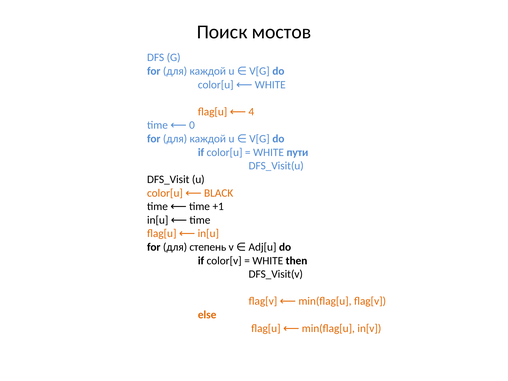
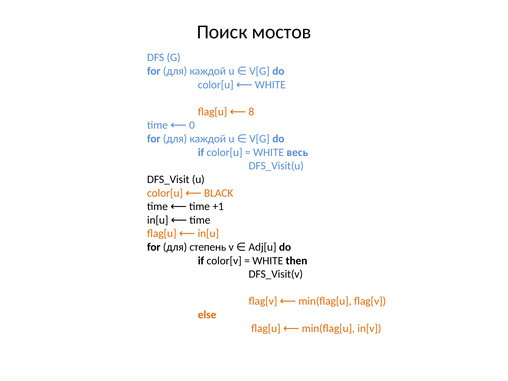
4: 4 -> 8 (251, 112)
пути: пути -> весь (297, 152)
